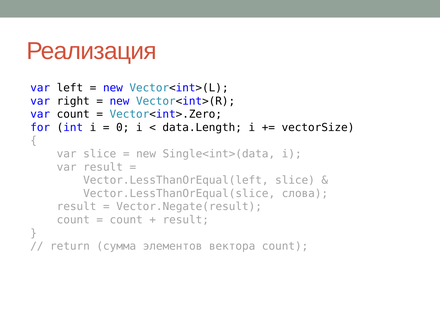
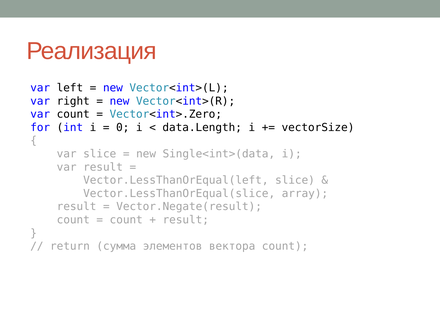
слова: слова -> array (305, 193)
